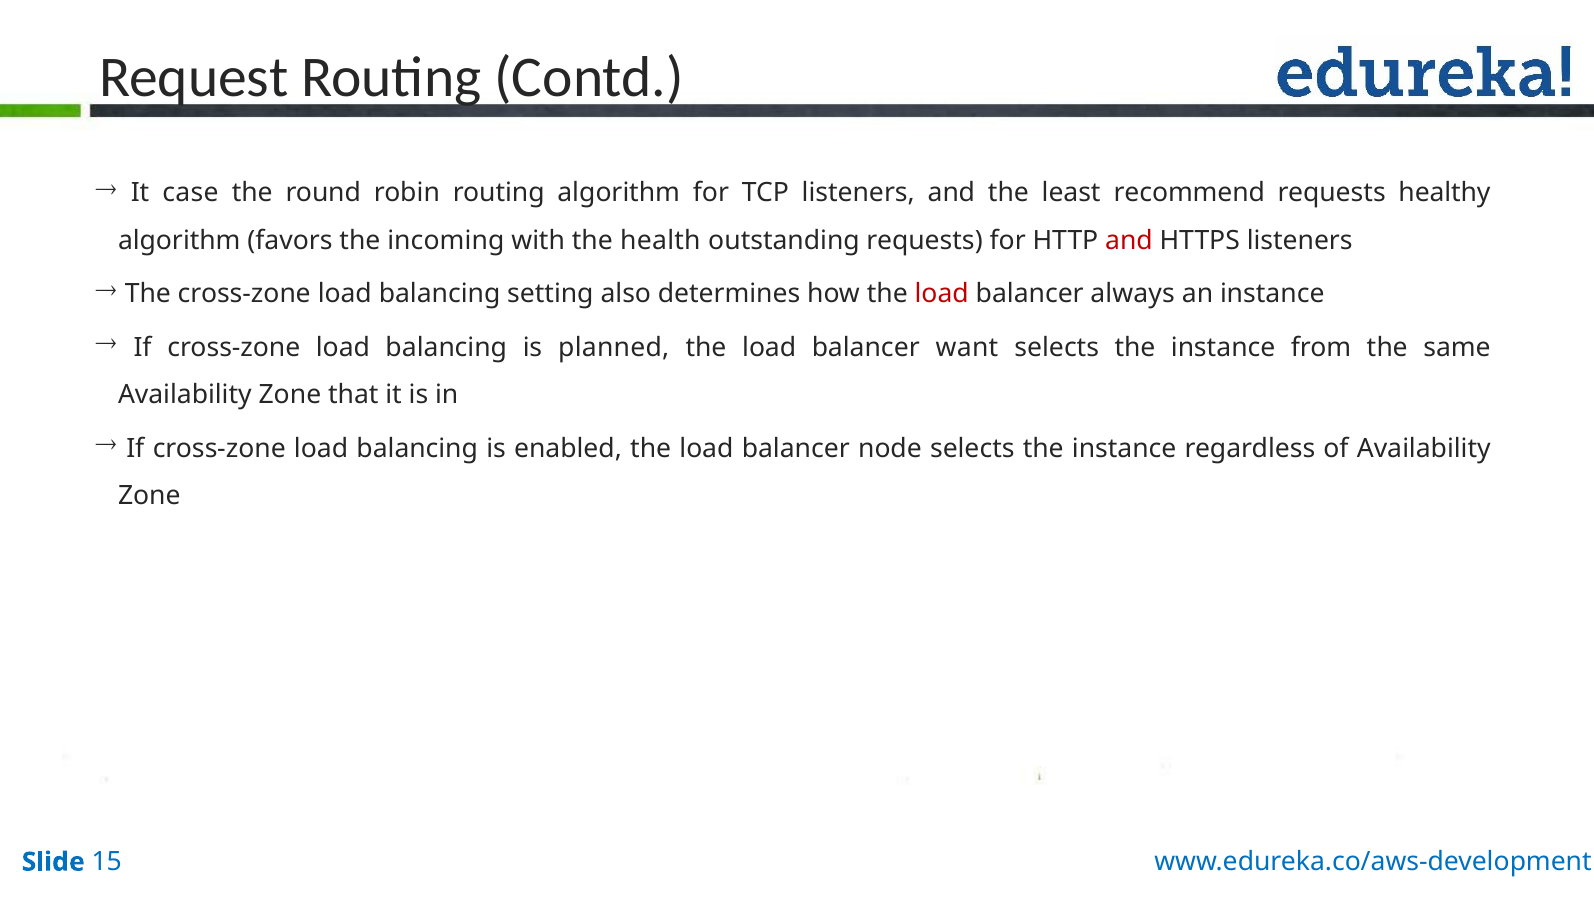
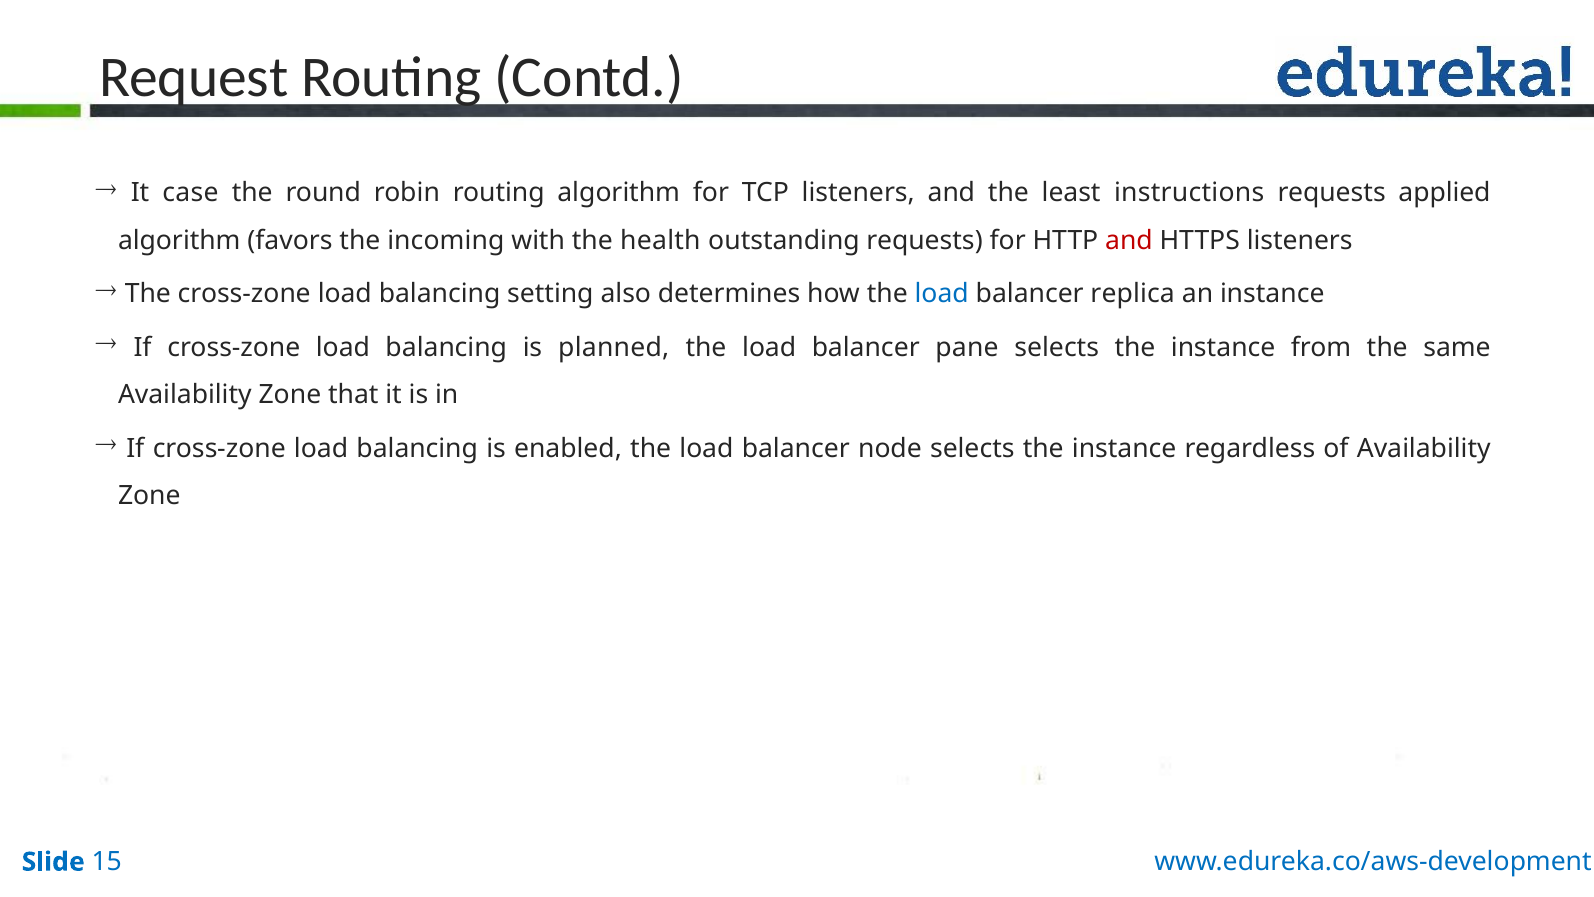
recommend: recommend -> instructions (1189, 193)
healthy: healthy -> applied (1444, 193)
load colour: red -> blue (942, 294)
always: always -> replica (1133, 294)
want: want -> pane (967, 347)
